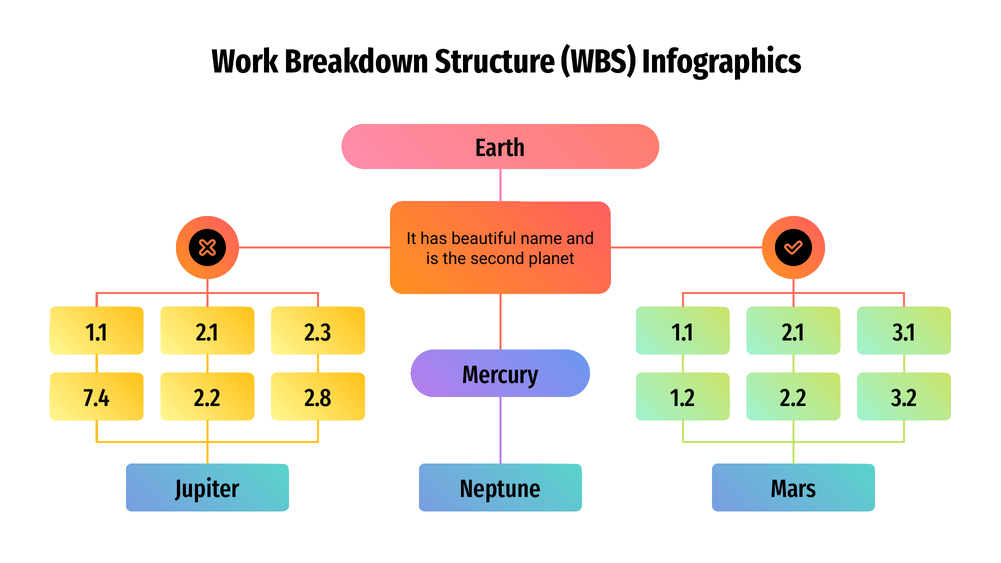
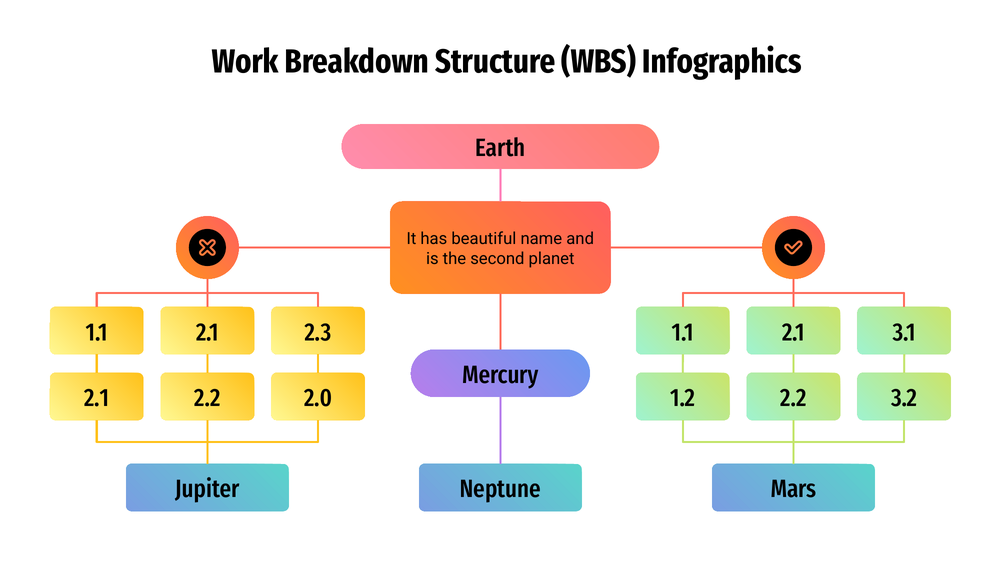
7.4: 7.4 -> 2.1 (97, 398)
2.8: 2.8 -> 2.0 (318, 398)
